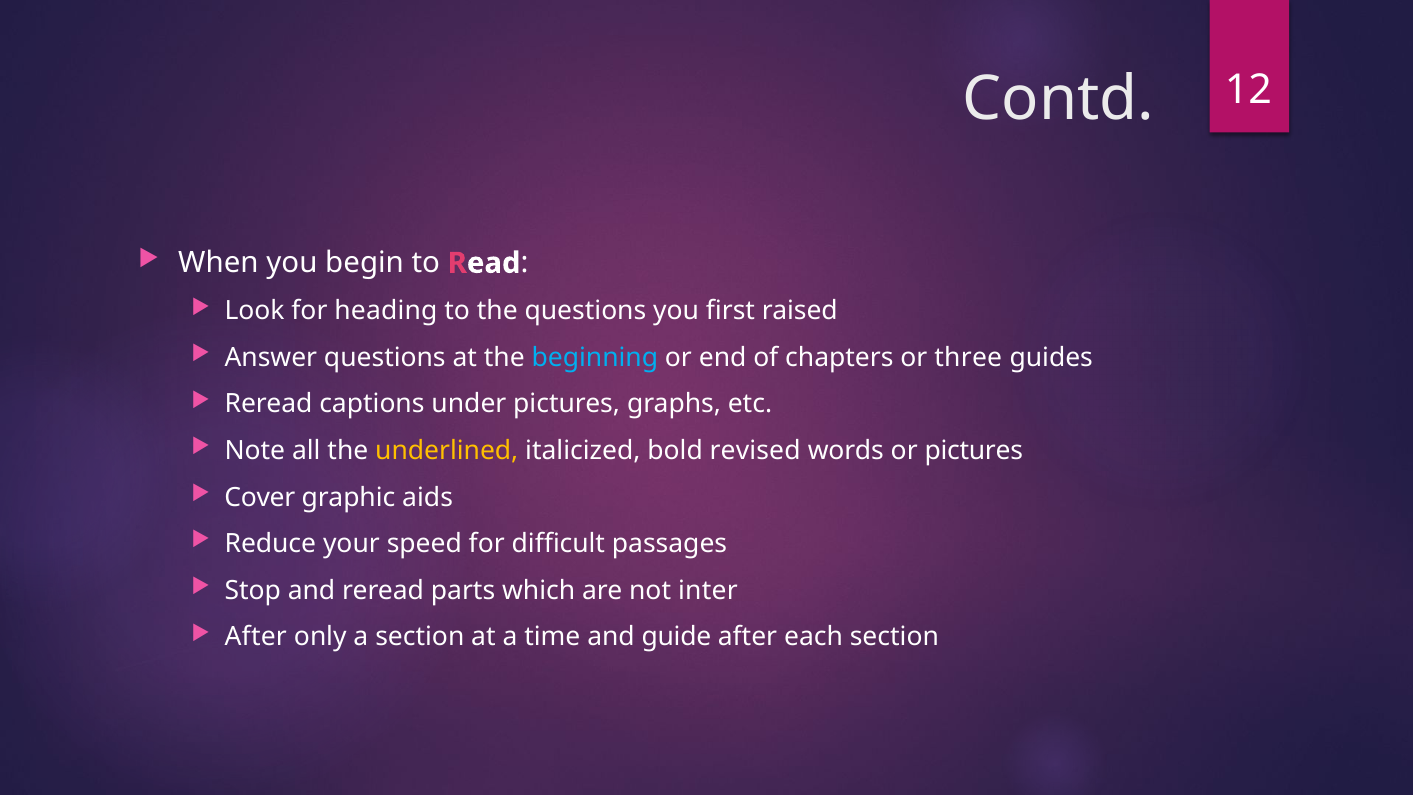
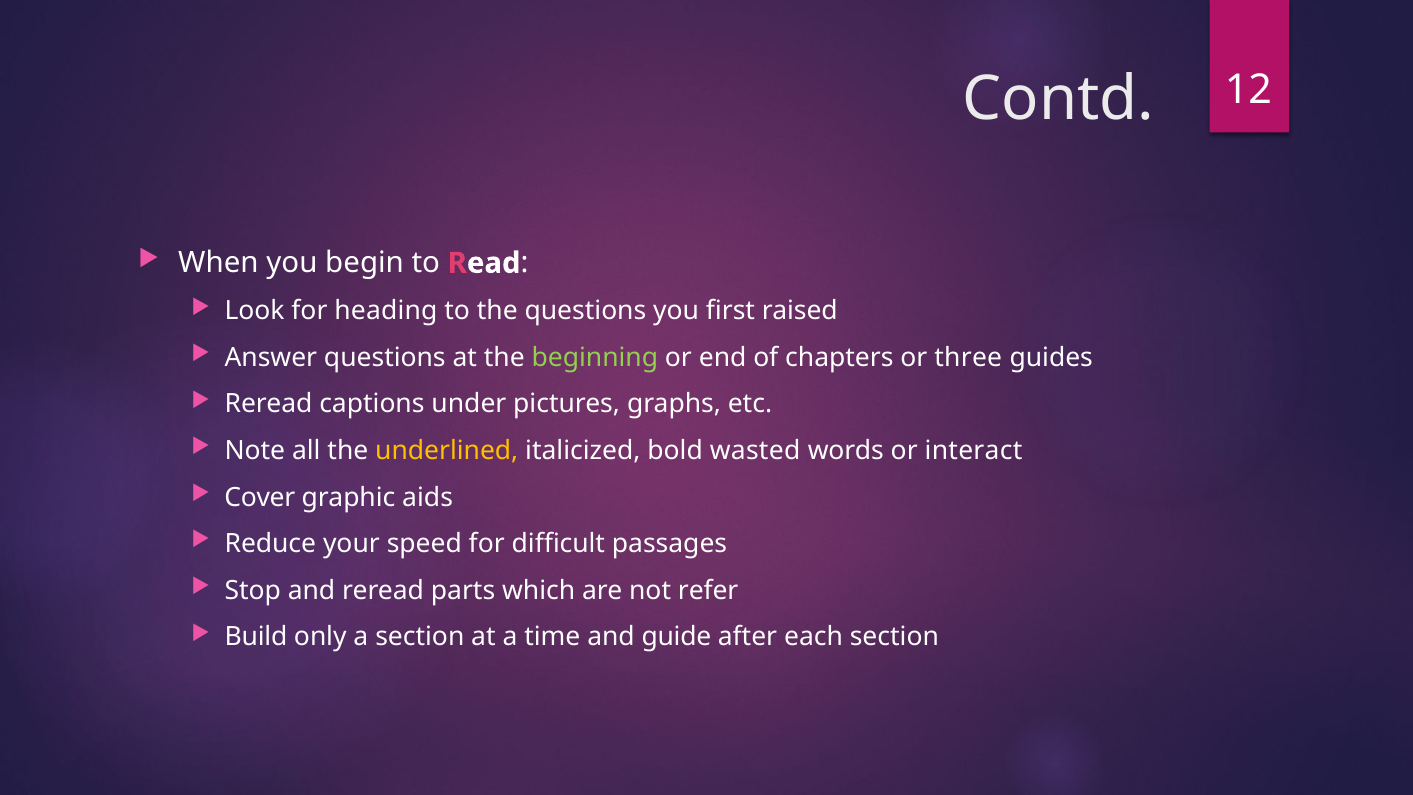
beginning colour: light blue -> light green (595, 358)
revised: revised -> wasted (755, 451)
or pictures: pictures -> interact (974, 451)
inter: inter -> refer (708, 590)
After: After -> Build (256, 637)
